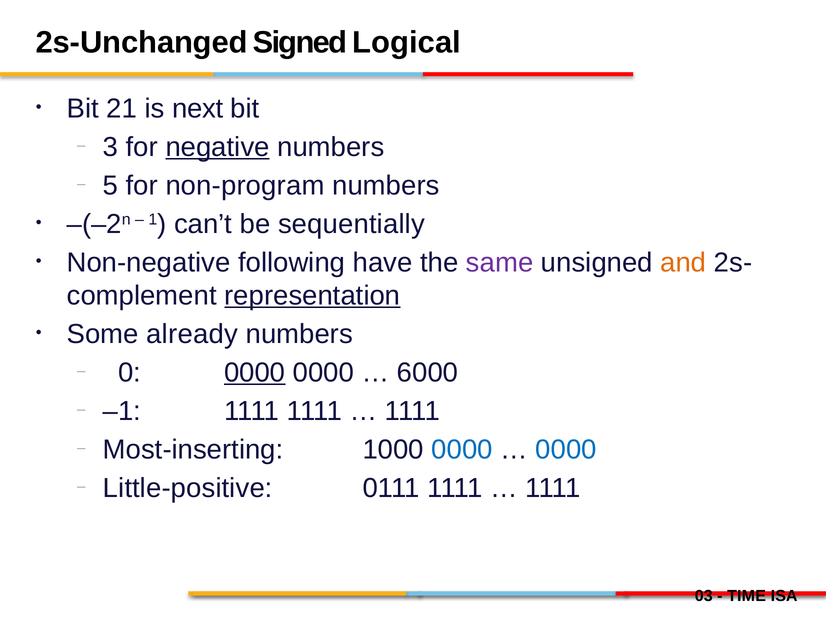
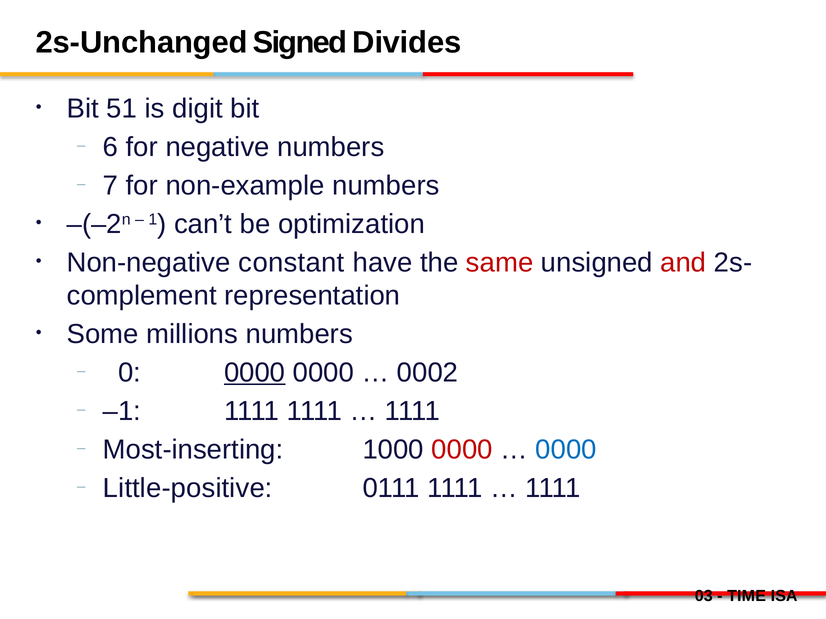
Logical: Logical -> Divides (407, 43)
21: 21 -> 51 (122, 109)
next: next -> digit (197, 109)
3: 3 -> 6 (111, 147)
negative underline: present -> none (218, 147)
5: 5 -> 7 (111, 186)
non-program: non-program -> non-example (245, 186)
sequentially: sequentially -> optimization (351, 224)
following: following -> constant (291, 263)
same colour: purple -> red (500, 263)
and colour: orange -> red (683, 263)
representation underline: present -> none (312, 296)
already: already -> millions (192, 334)
6000: 6000 -> 0002 (428, 373)
0000 colour: blue -> red (462, 450)
